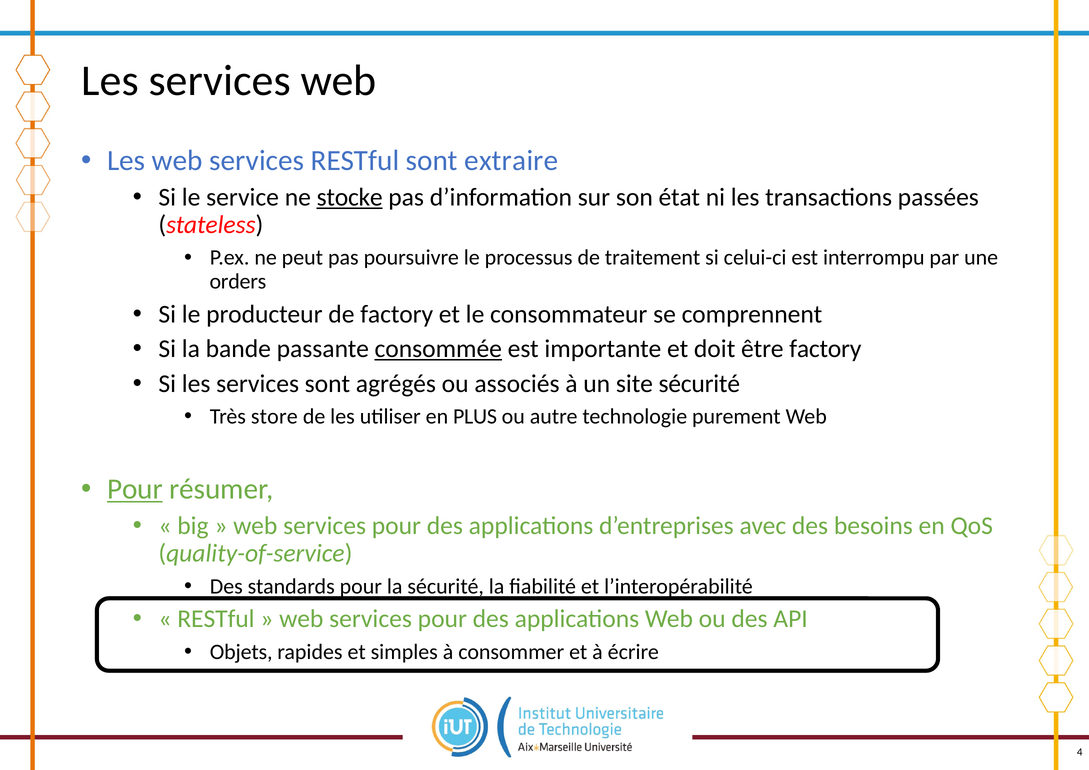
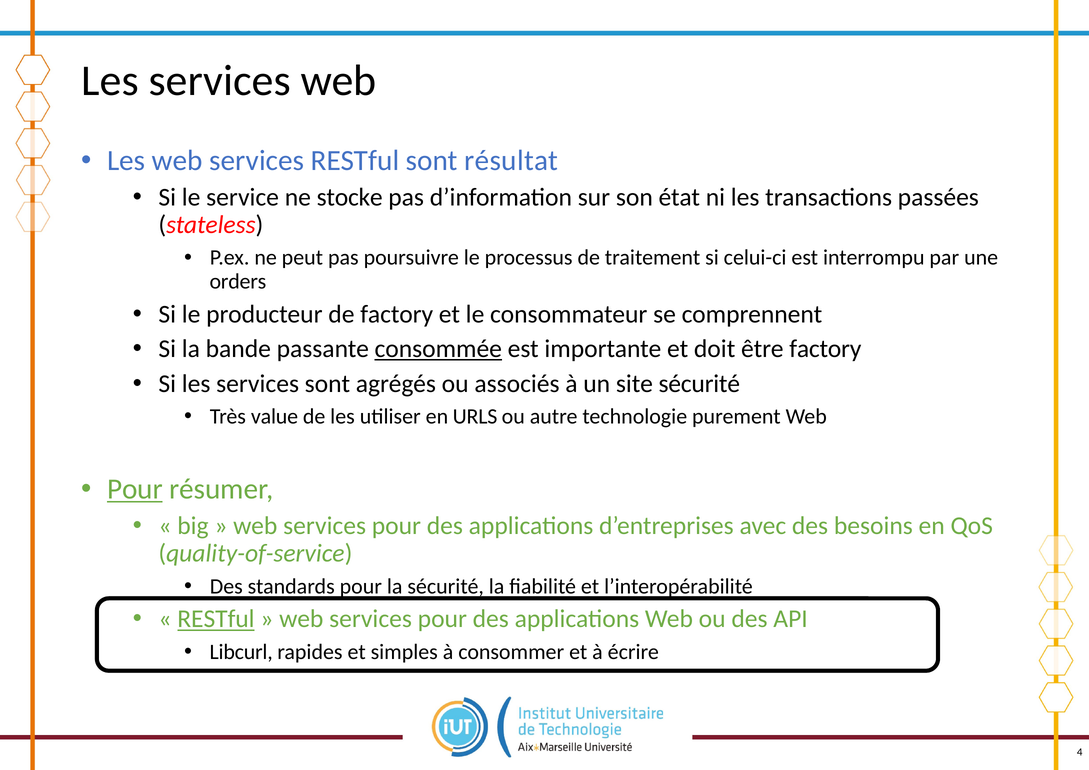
extraire: extraire -> résultat (511, 160)
stocke underline: present -> none (350, 197)
store: store -> value (275, 416)
PLUS: PLUS -> URLS (475, 416)
RESTful underline: none -> present (216, 619)
Objets: Objets -> Libcurl (241, 652)
